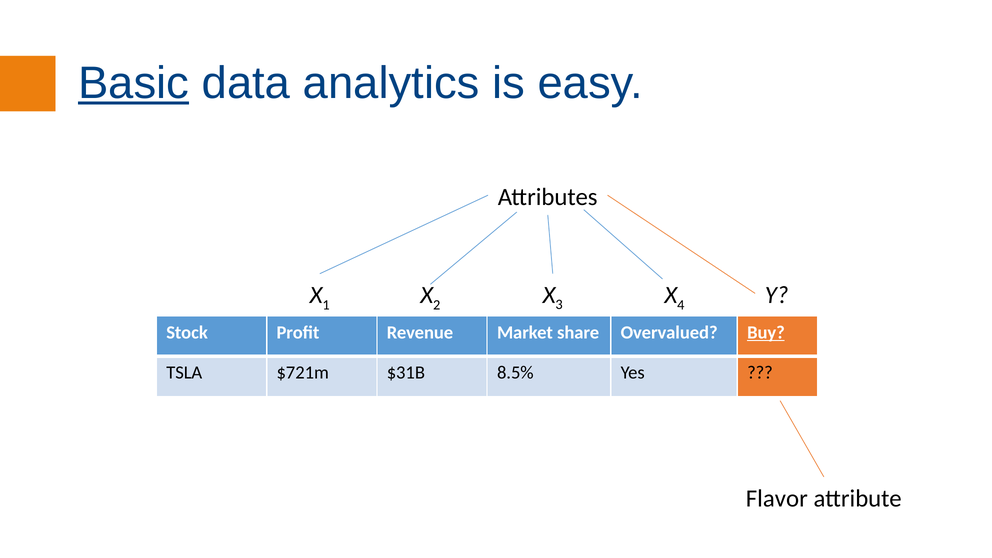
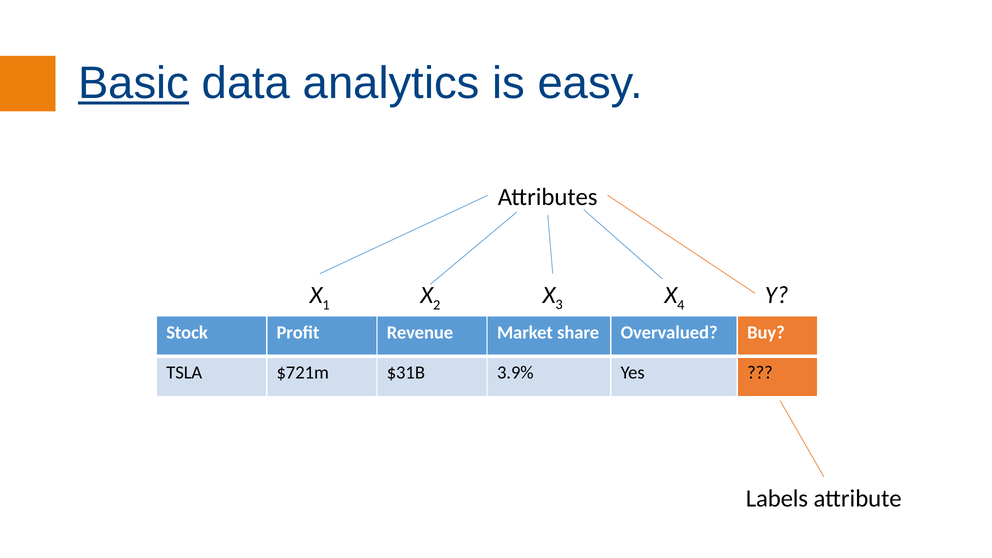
Buy underline: present -> none (766, 333)
8.5%: 8.5% -> 3.9% (515, 373)
Flavor: Flavor -> Labels (777, 498)
